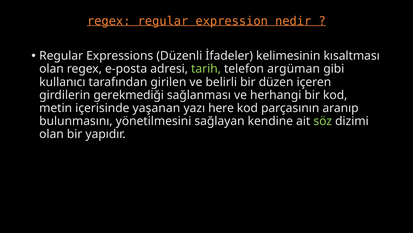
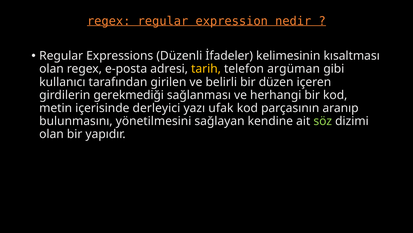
tarih colour: light green -> yellow (206, 69)
yaşanan: yaşanan -> derleyici (156, 108)
here: here -> ufak (221, 108)
